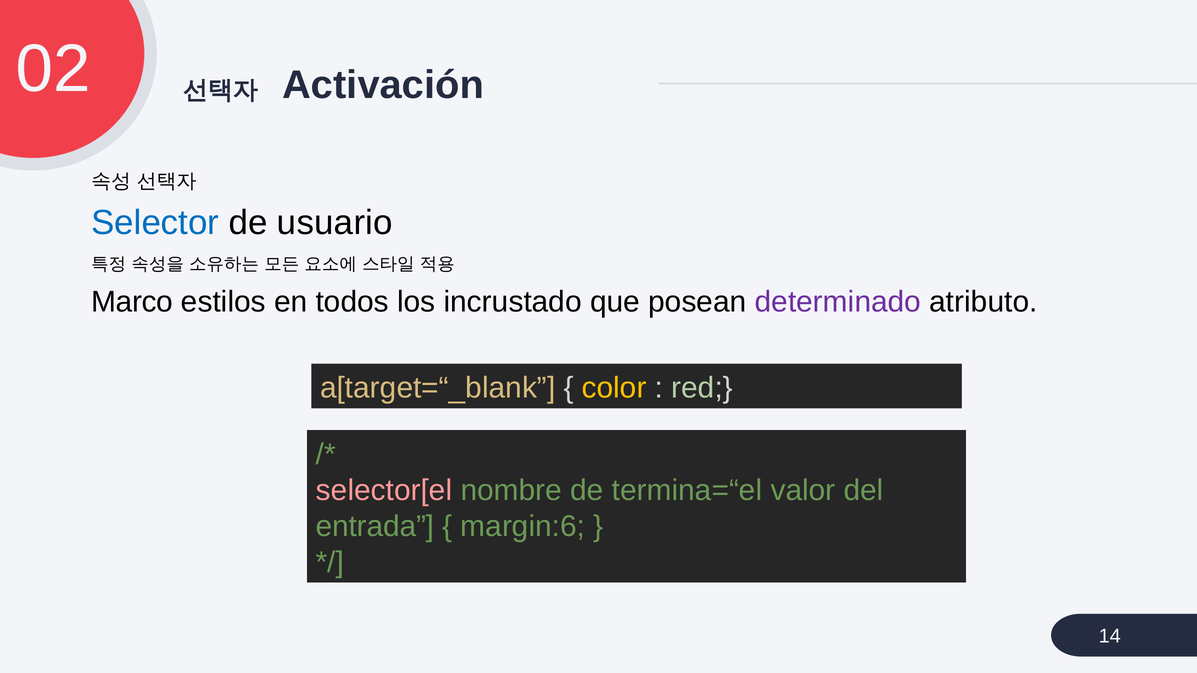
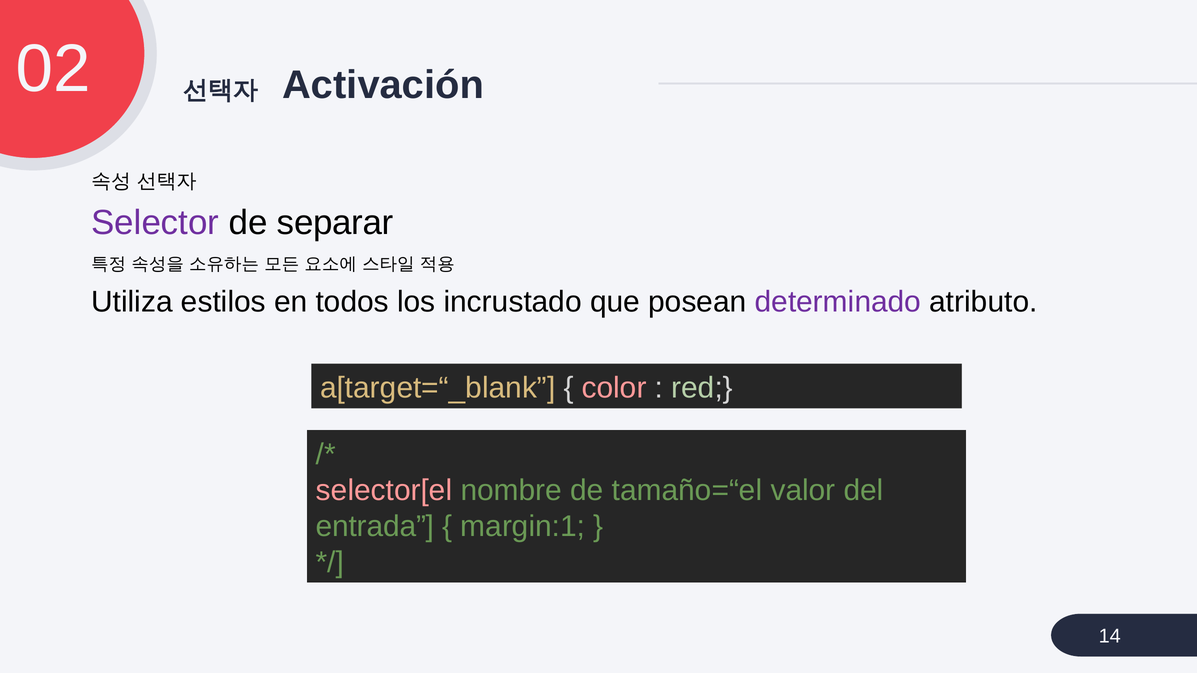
Selector colour: blue -> purple (155, 223)
usuario: usuario -> separar (335, 223)
Marco: Marco -> Utiliza (132, 302)
color colour: yellow -> pink (614, 388)
termina=“el: termina=“el -> tamaño=“el (687, 491)
margin:6: margin:6 -> margin:1 (523, 527)
